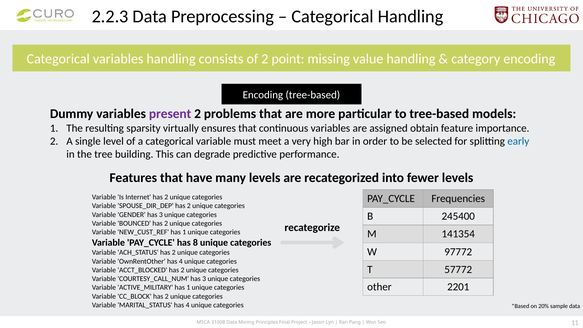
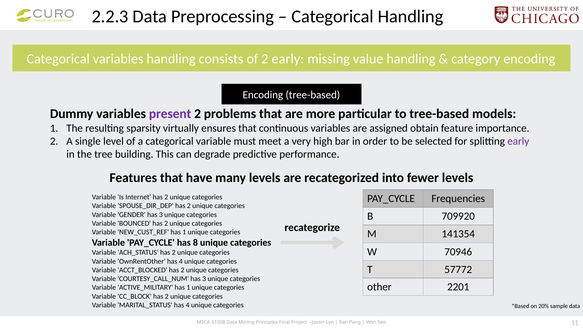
2 point: point -> early (288, 59)
early colour: blue -> purple (518, 141)
245400: 245400 -> 709920 (458, 216)
97772: 97772 -> 70946 (458, 252)
